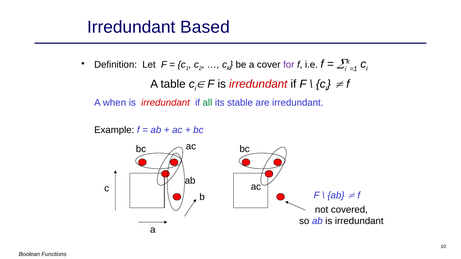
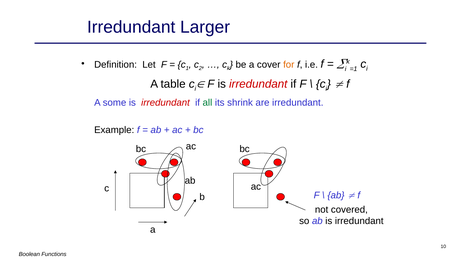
Based: Based -> Larger (205, 27)
for colour: purple -> orange (289, 65)
when: when -> some (115, 103)
stable: stable -> shrink (240, 103)
